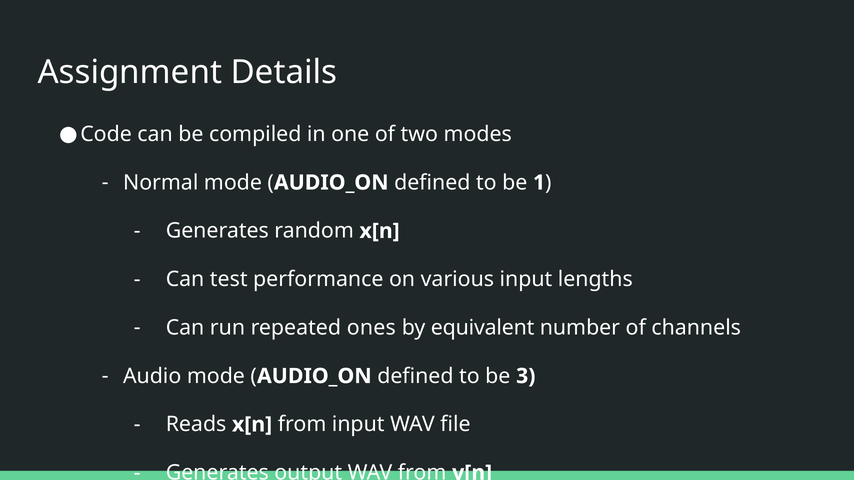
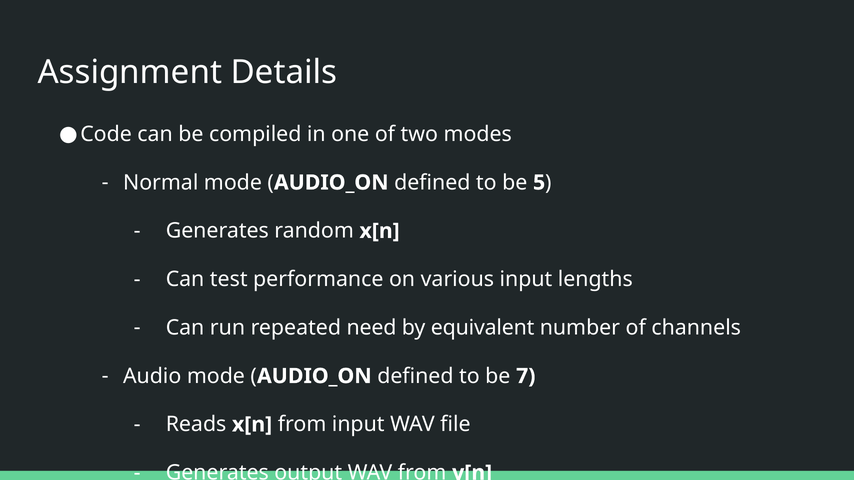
1: 1 -> 5 (539, 183)
ones: ones -> need (371, 328)
3: 3 -> 7 (526, 376)
